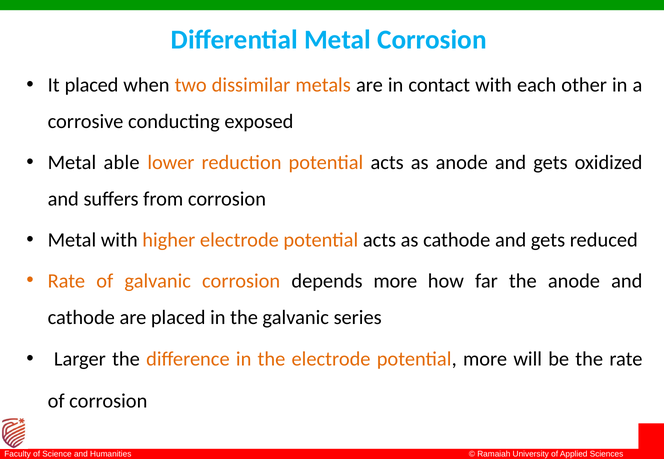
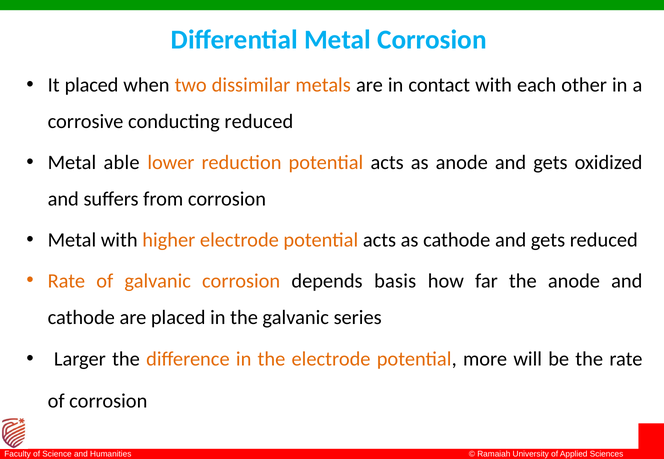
conducting exposed: exposed -> reduced (259, 122)
depends more: more -> basis (395, 281)
